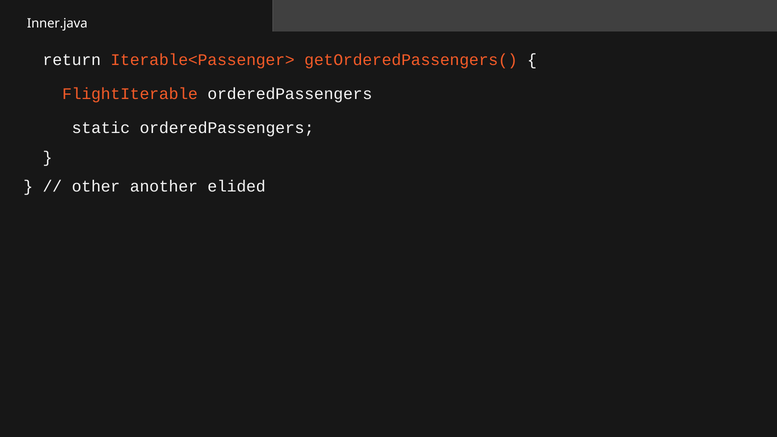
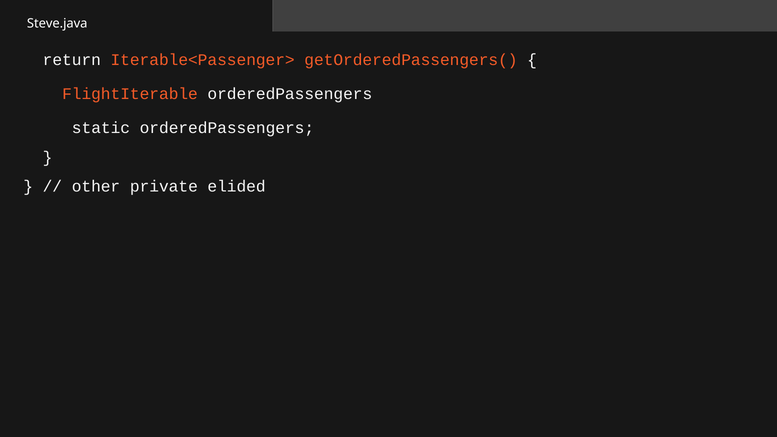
Inner.java: Inner.java -> Steve.java (57, 23)
another: another -> private (164, 186)
